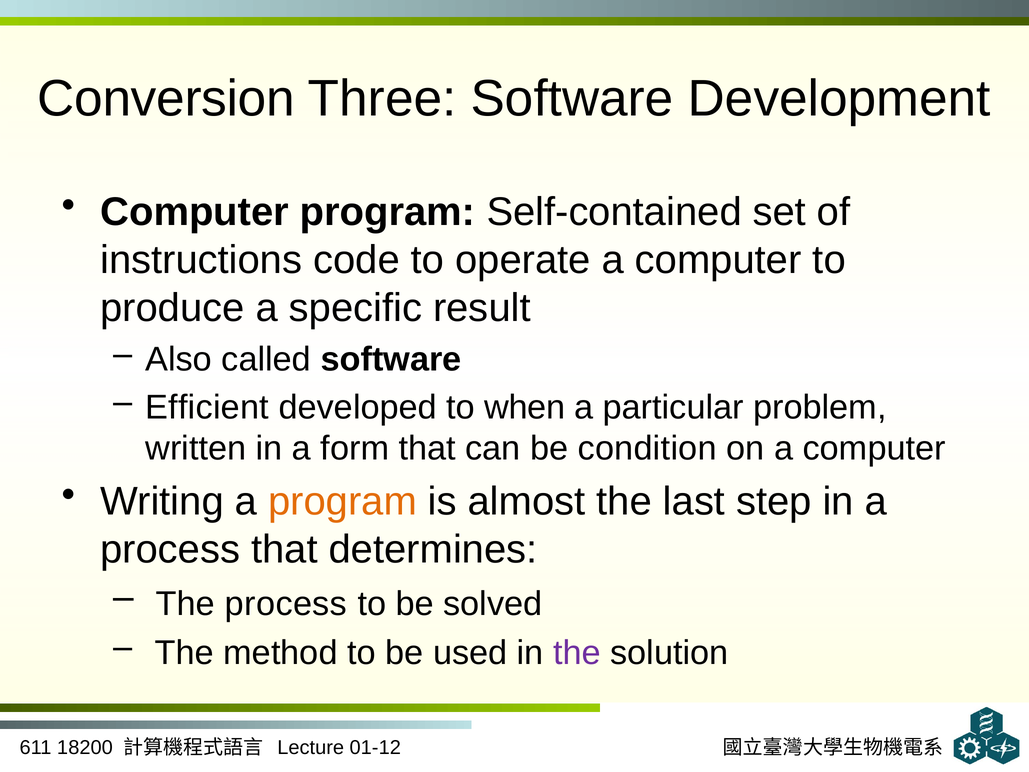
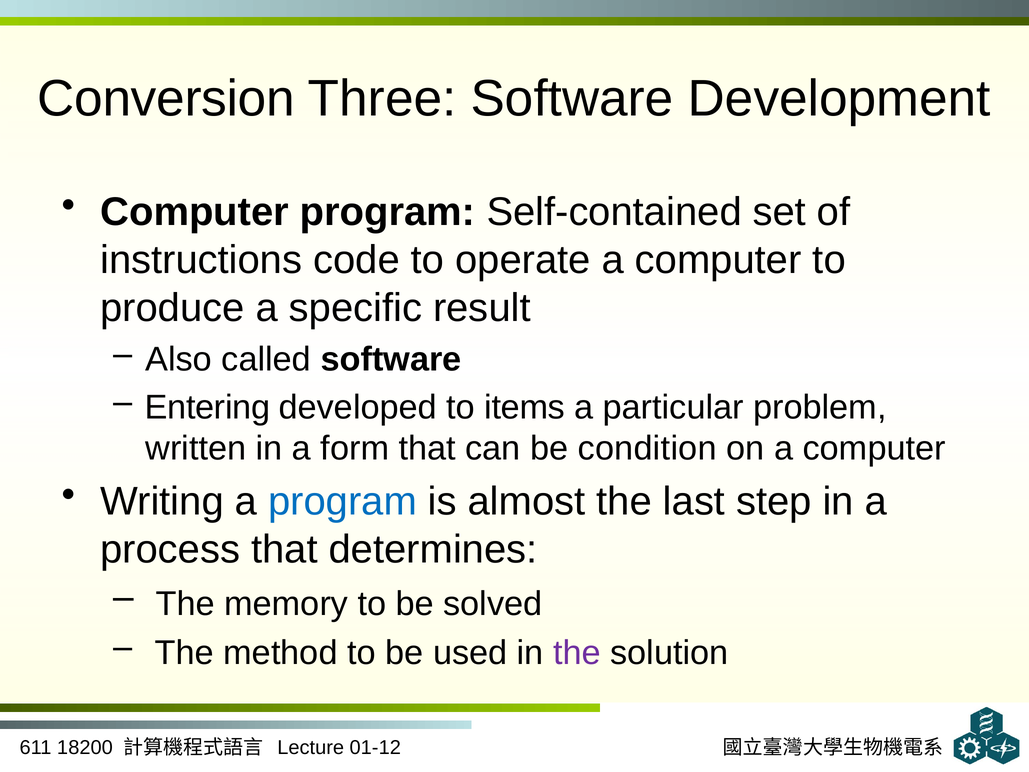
Efficient: Efficient -> Entering (207, 407)
when: when -> items (525, 407)
program colour: orange -> blue (342, 501)
The process: process -> memory (286, 604)
